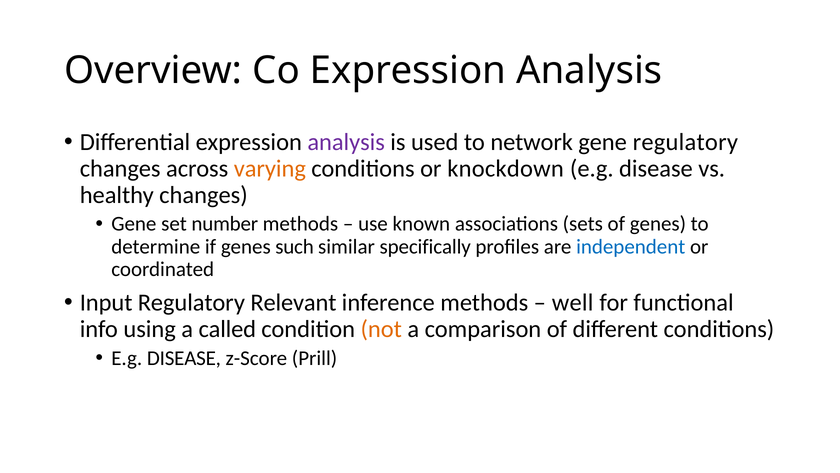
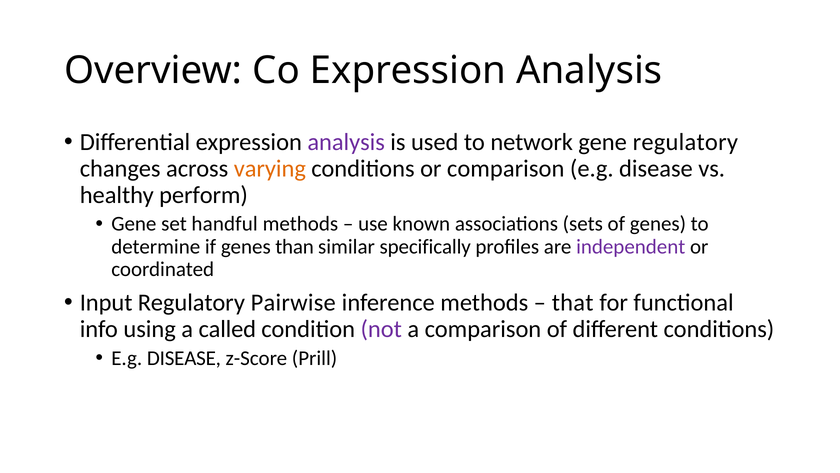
or knockdown: knockdown -> comparison (506, 168)
healthy changes: changes -> perform (204, 195)
number: number -> handful (225, 224)
such: such -> than (295, 246)
independent colour: blue -> purple (631, 246)
Relevant: Relevant -> Pairwise (293, 302)
well: well -> that (573, 302)
not colour: orange -> purple (381, 329)
